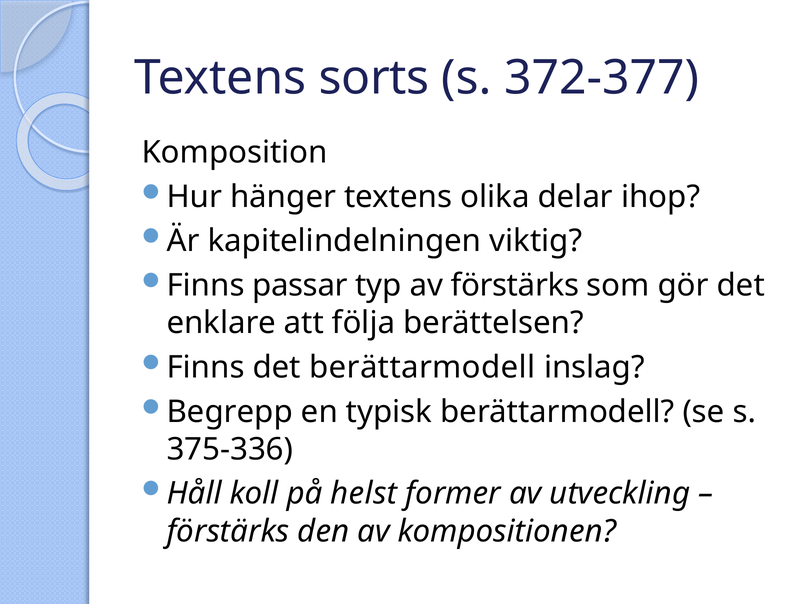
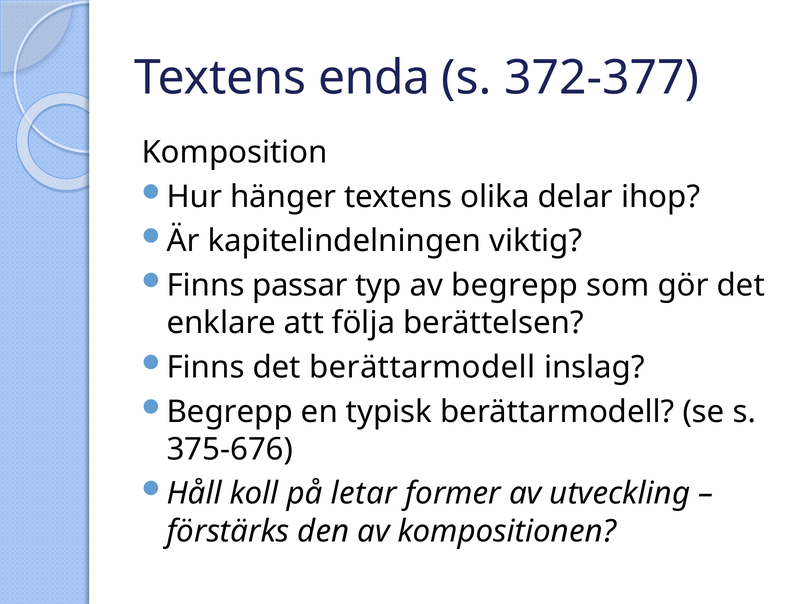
sorts: sorts -> enda (374, 78)
av förstärks: förstärks -> begrepp (515, 285)
375-336: 375-336 -> 375-676 (230, 449)
helst: helst -> letar (364, 493)
